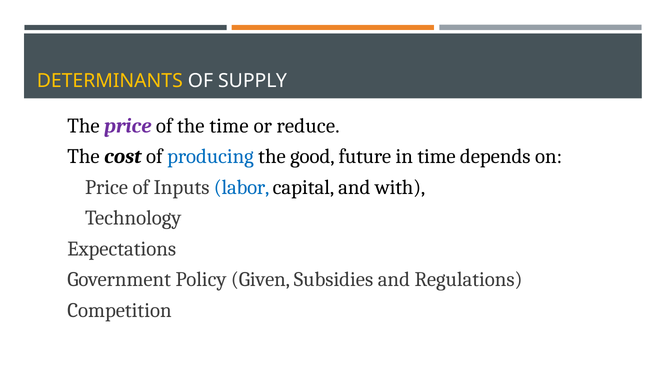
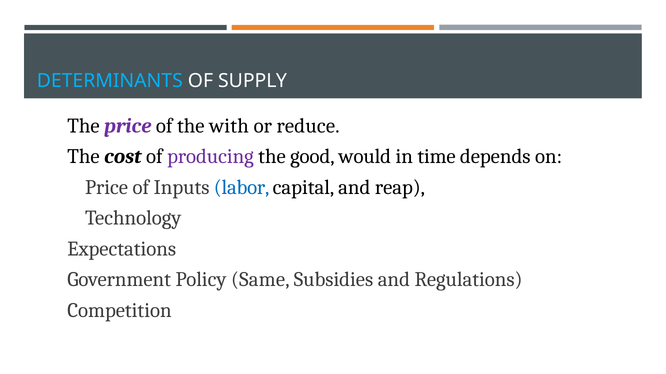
DETERMINANTS colour: yellow -> light blue (110, 81)
the time: time -> with (229, 126)
producing colour: blue -> purple (210, 157)
future: future -> would (365, 157)
with: with -> reap (400, 188)
Given: Given -> Same (260, 280)
